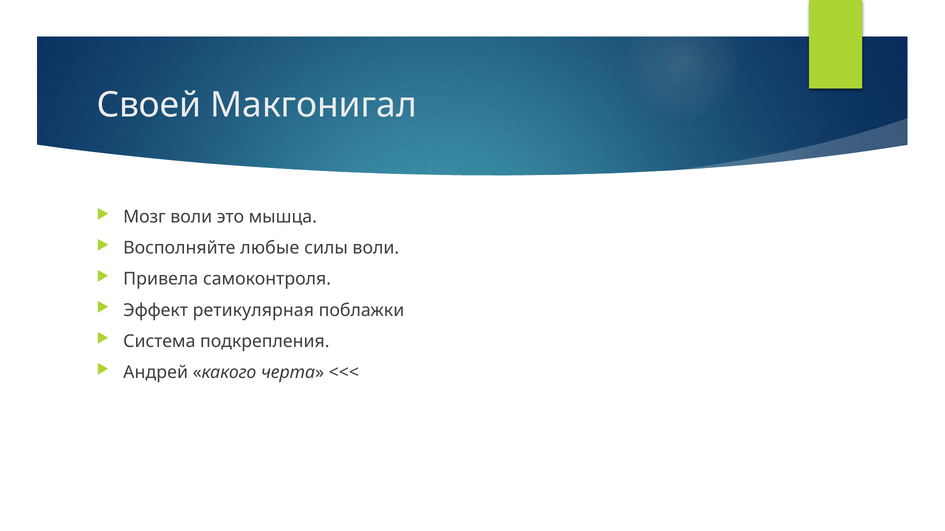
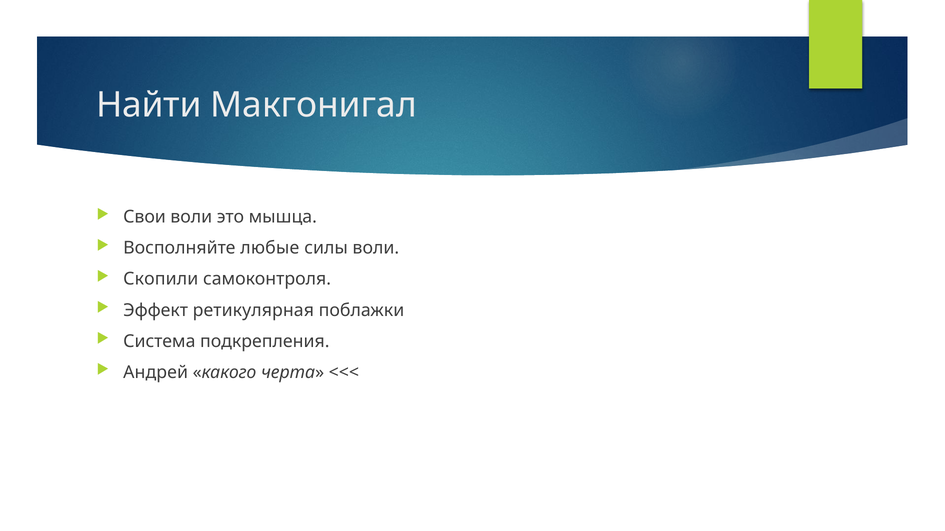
Своей: Своей -> Найти (149, 105)
Мозг: Мозг -> Свои (145, 217)
Привела: Привела -> Скопили (161, 279)
